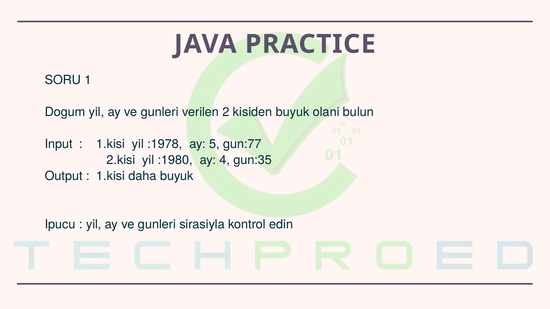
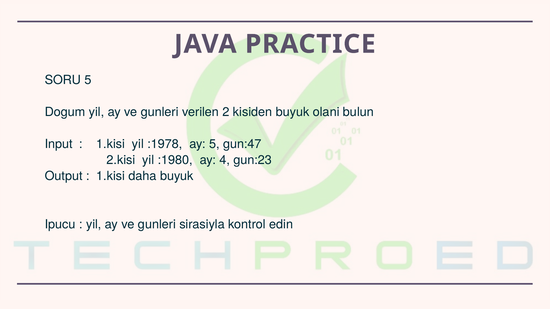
SORU 1: 1 -> 5 (88, 80)
gun:77: gun:77 -> gun:47 (242, 144)
gun:35: gun:35 -> gun:23 (253, 160)
